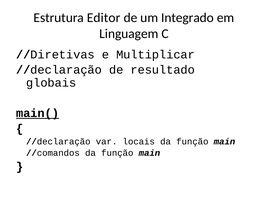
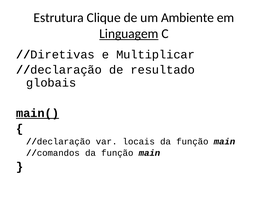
Editor: Editor -> Clique (104, 18)
Integrado: Integrado -> Ambiente (188, 18)
Linguagem underline: none -> present (129, 34)
